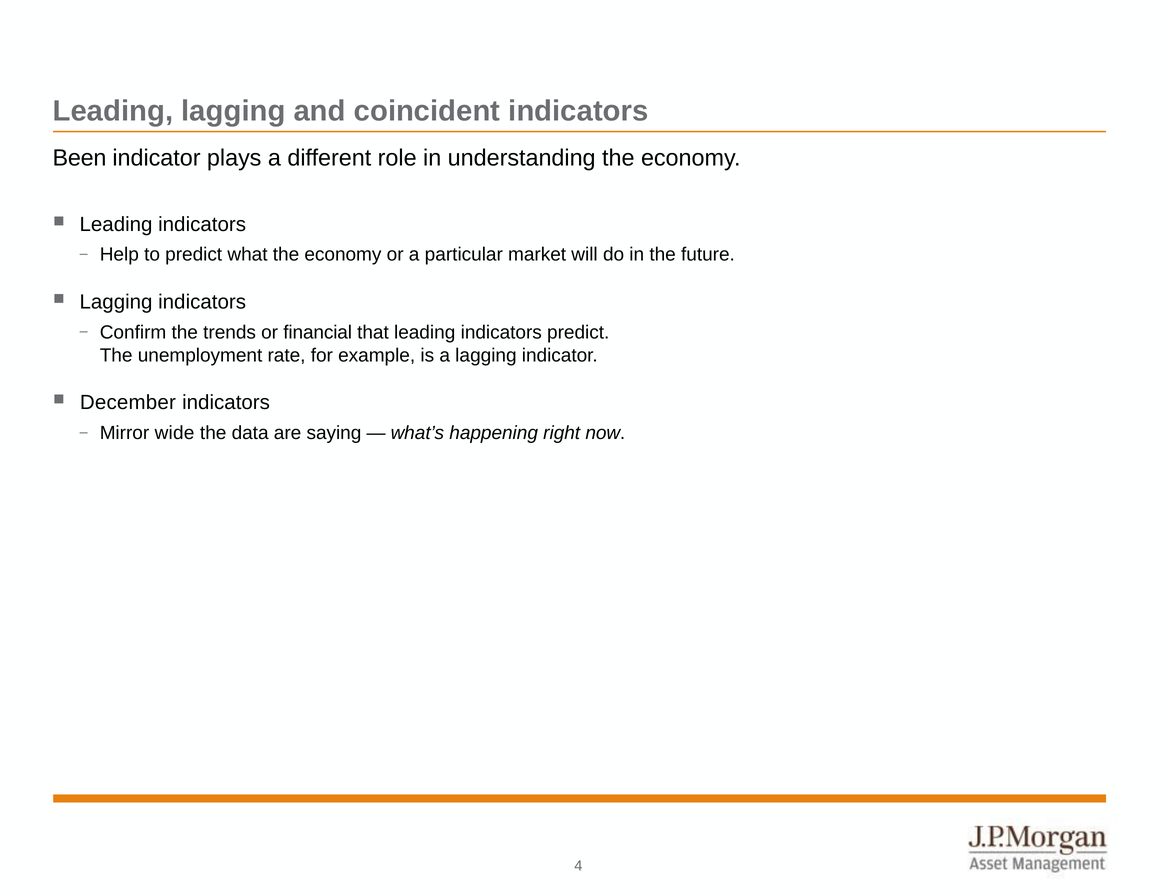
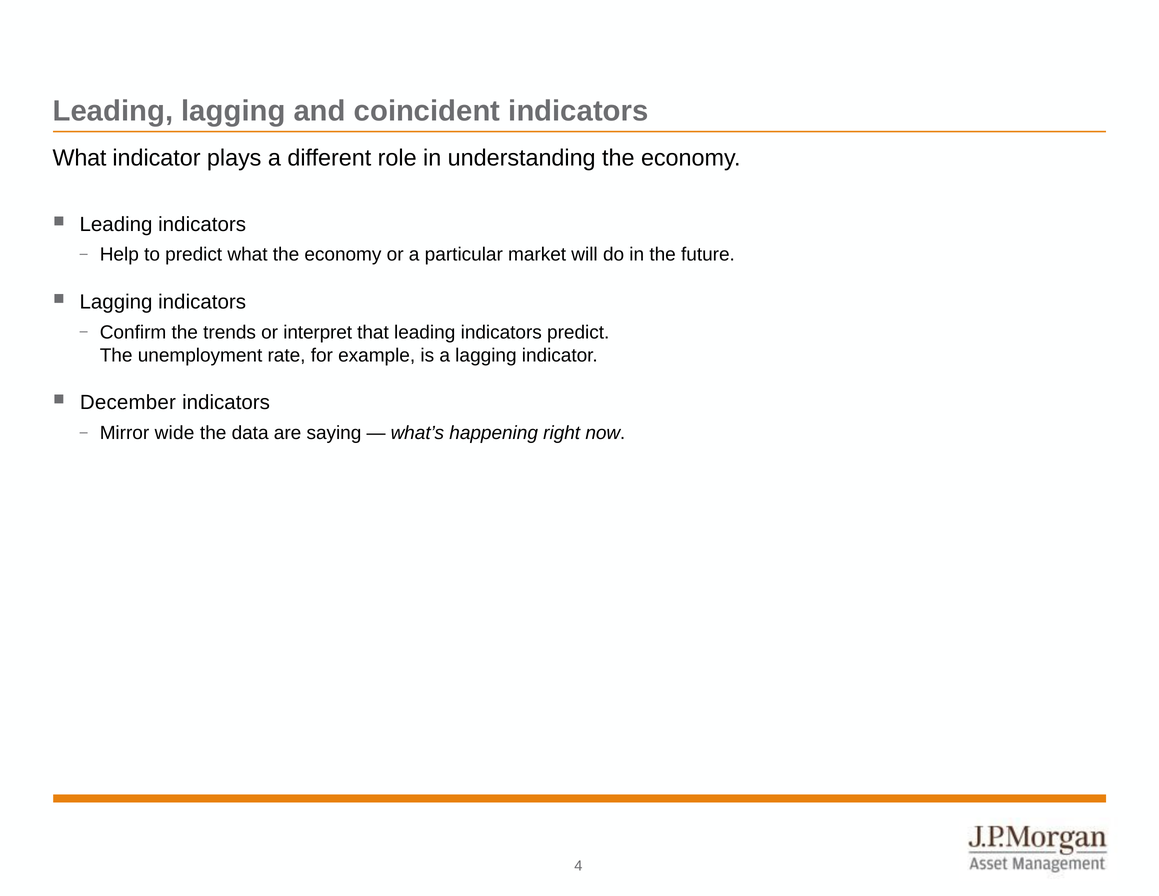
Been: Been -> What (80, 158)
financial: financial -> interpret (318, 332)
